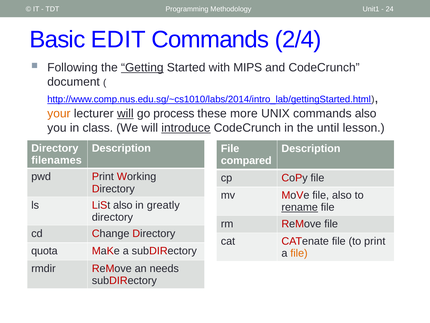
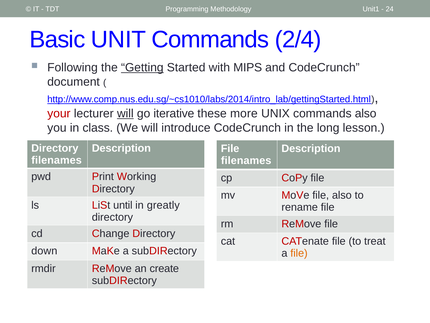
EDIT: EDIT -> UNIT (118, 40)
your colour: orange -> red (59, 113)
process: process -> iterative (174, 113)
introduce underline: present -> none (186, 128)
until: until -> long (328, 128)
compared: compared -> filenames (246, 160)
LiSt also: also -> until (123, 205)
rename underline: present -> none (300, 207)
to print: print -> treat (375, 241)
quota: quota -> down (44, 251)
needs: needs -> create (164, 268)
